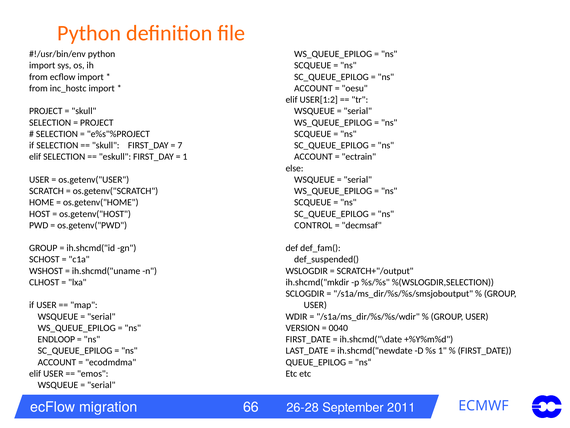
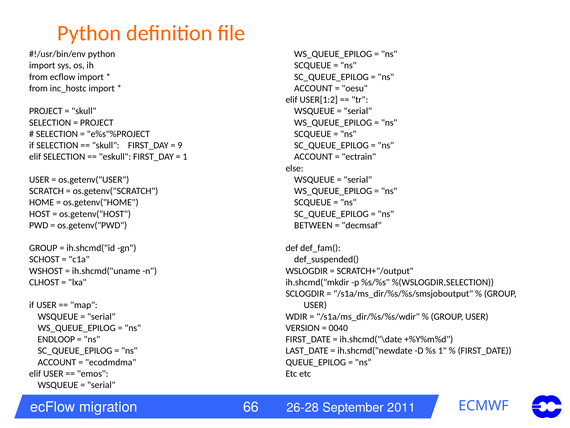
7: 7 -> 9 (180, 145)
CONTROL: CONTROL -> BETWEEN (313, 225)
